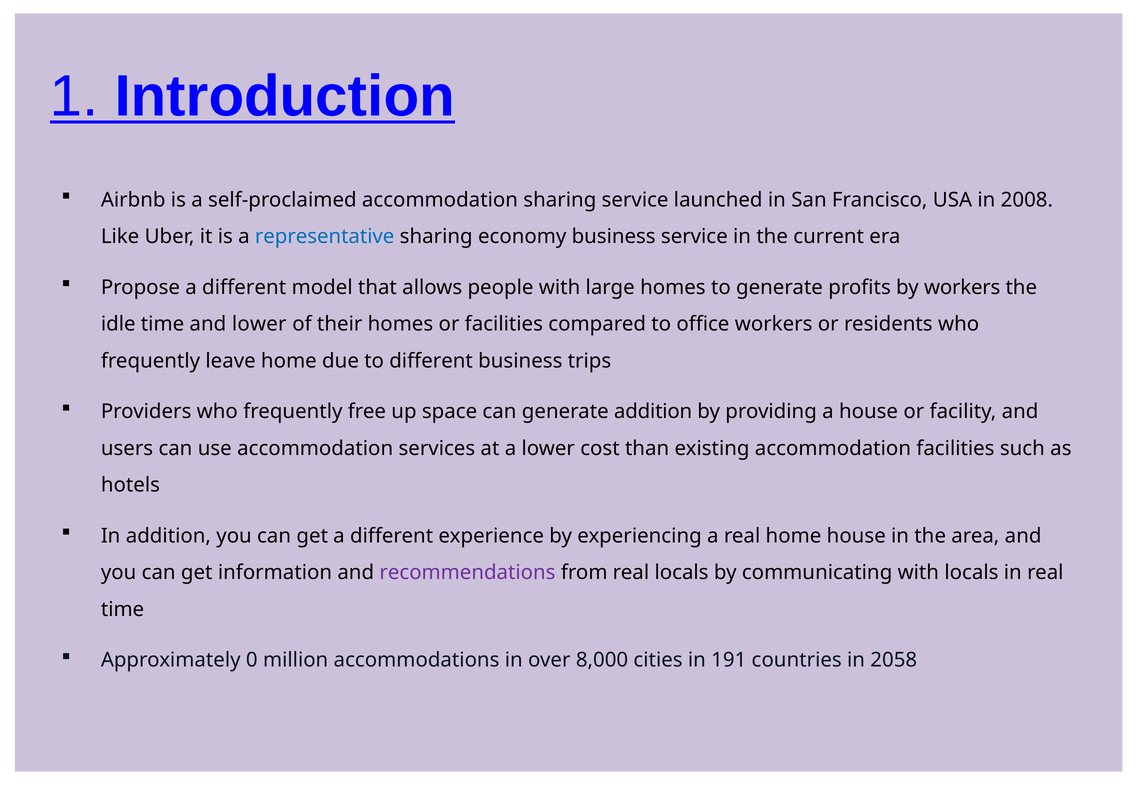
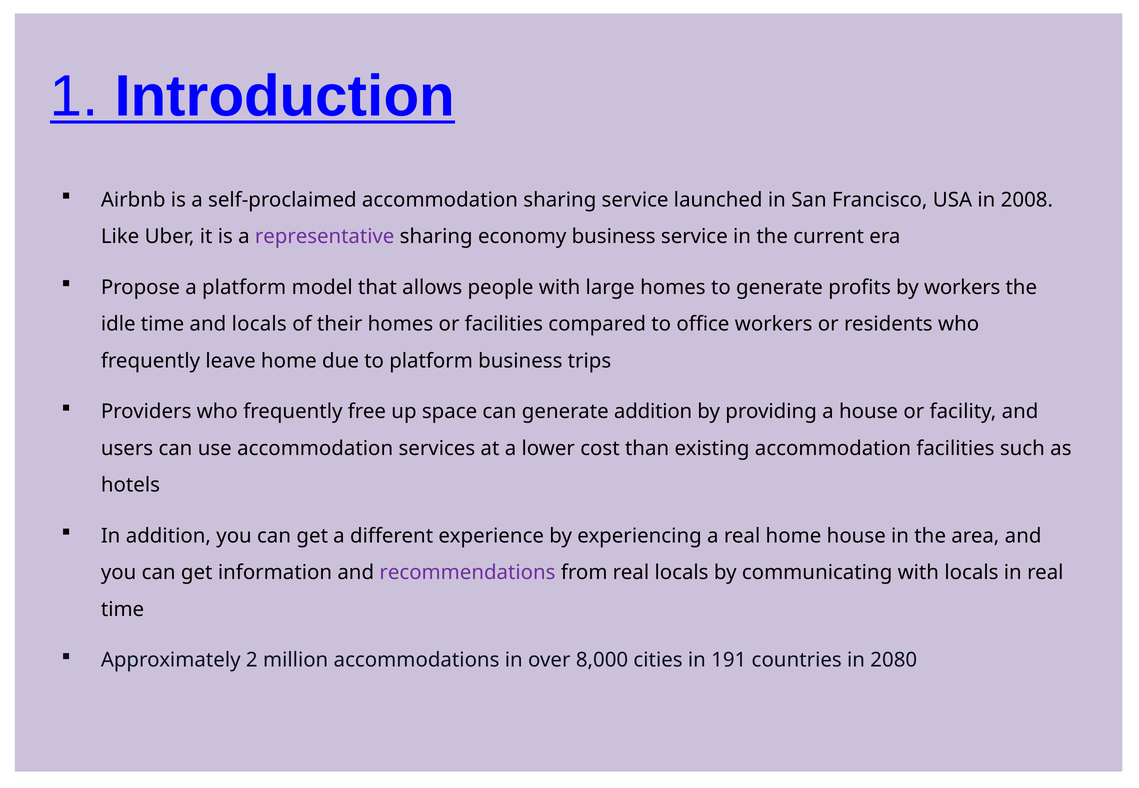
representative colour: blue -> purple (325, 237)
Propose a different: different -> platform (244, 288)
and lower: lower -> locals (259, 324)
to different: different -> platform (431, 361)
0: 0 -> 2 (252, 661)
2058: 2058 -> 2080 (894, 661)
